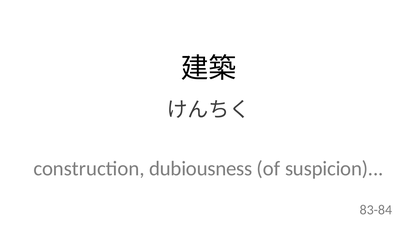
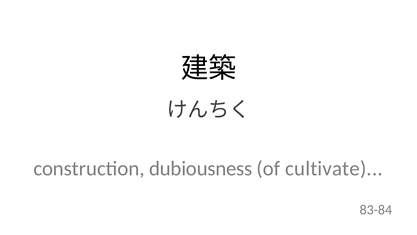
suspicion: suspicion -> cultivate (334, 168)
